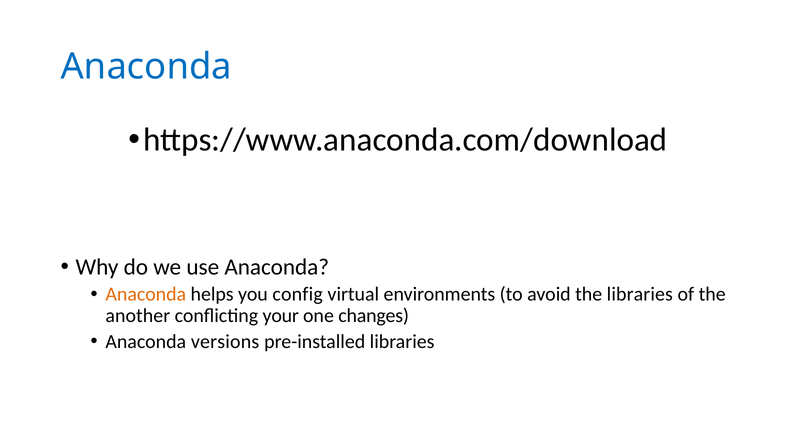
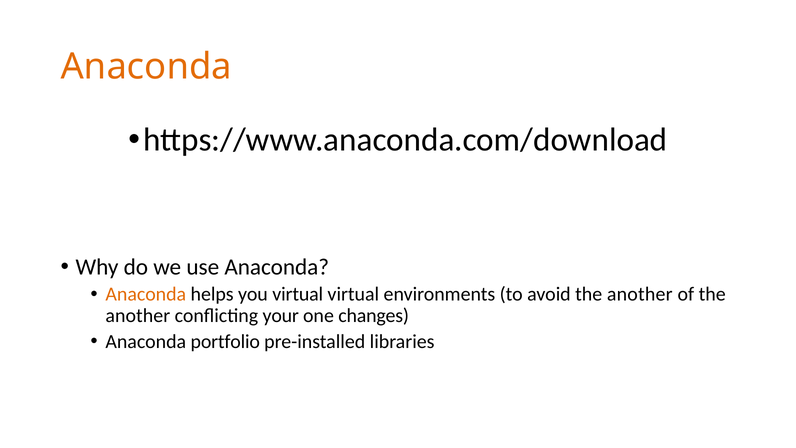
Anaconda colour: blue -> orange (146, 67)
you config: config -> virtual (298, 294)
avoid the libraries: libraries -> another (640, 294)
versions: versions -> portfolio (225, 341)
